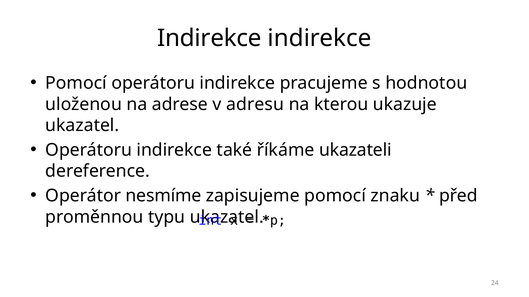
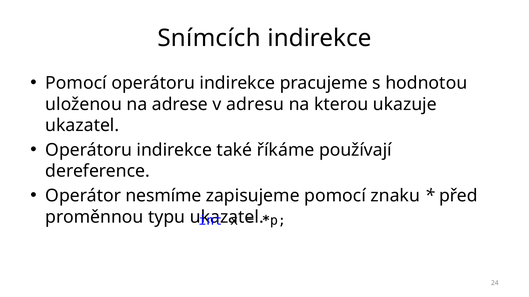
Indirekce: Indirekce -> Snímcích (209, 38)
ukazateli: ukazateli -> používají (355, 150)
